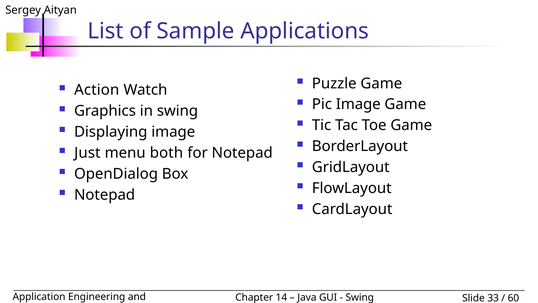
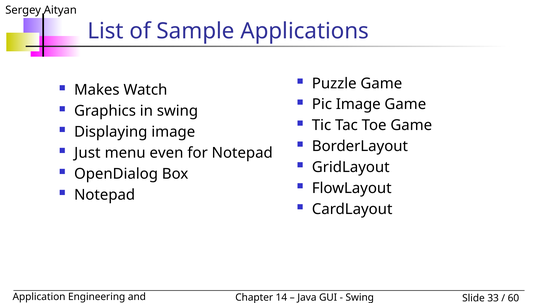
Action: Action -> Makes (97, 90)
both: both -> even (167, 153)
